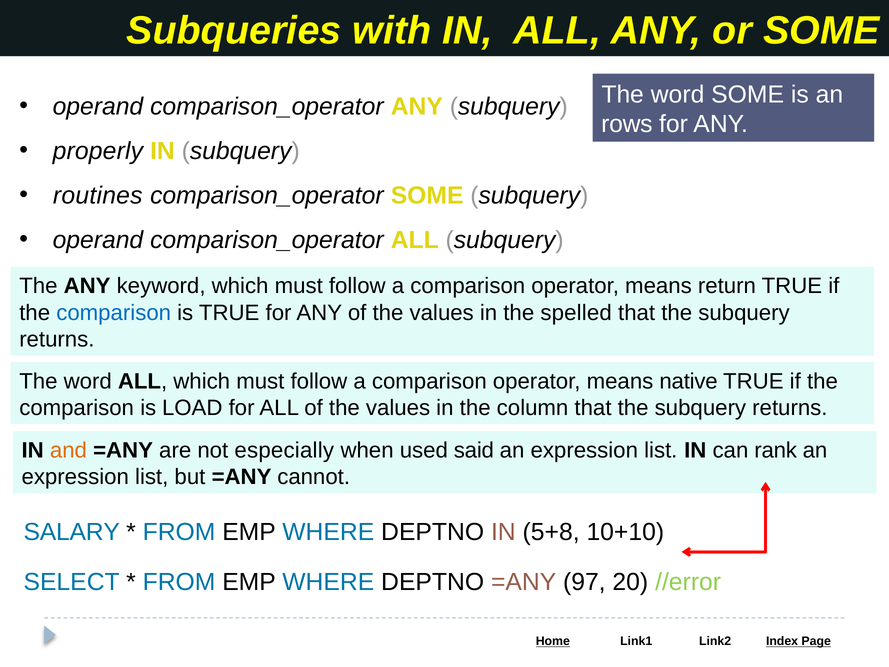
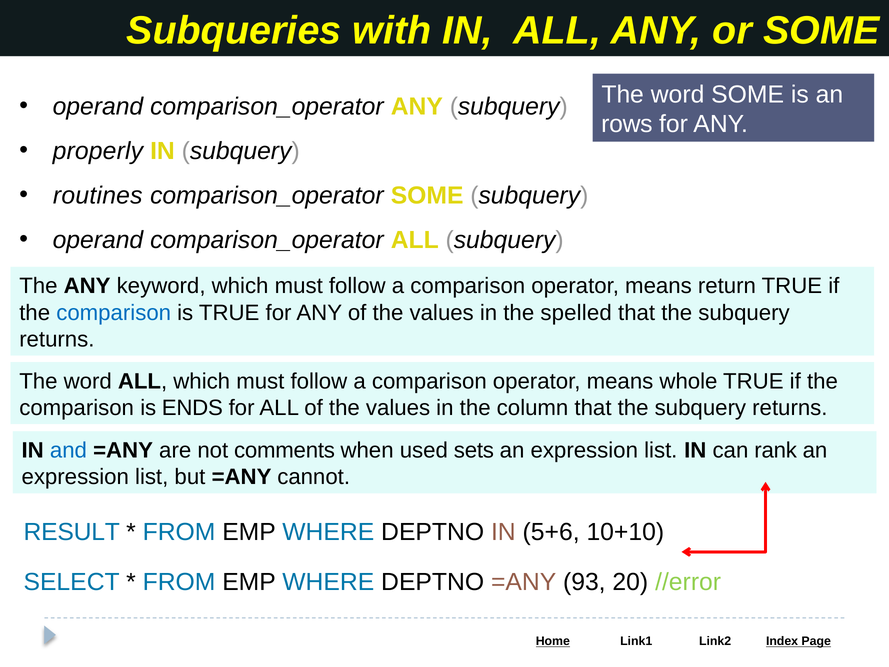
native: native -> whole (688, 381)
LOAD: LOAD -> ENDS (192, 408)
and colour: orange -> blue (68, 450)
especially: especially -> comments (284, 450)
said: said -> sets (474, 450)
SALARY: SALARY -> RESULT (72, 532)
5+8: 5+8 -> 5+6 (551, 532)
97: 97 -> 93 (584, 582)
